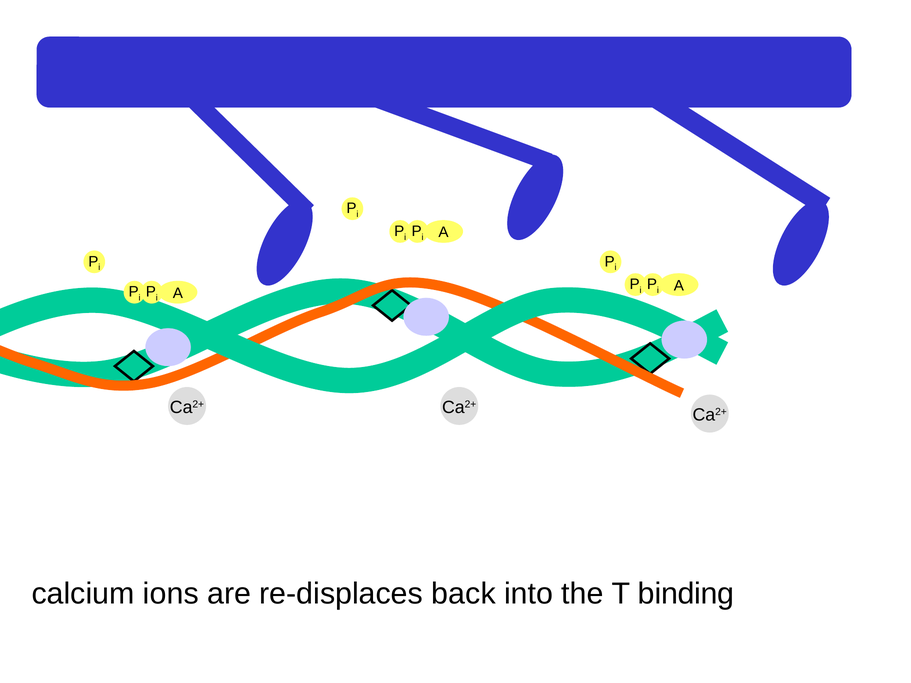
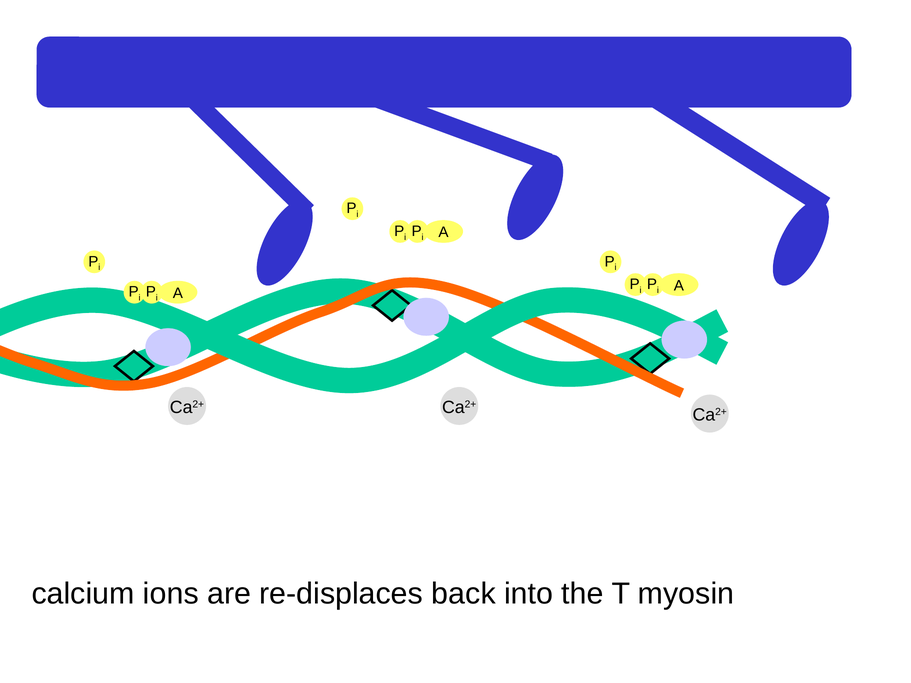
binding: binding -> myosin (686, 594)
